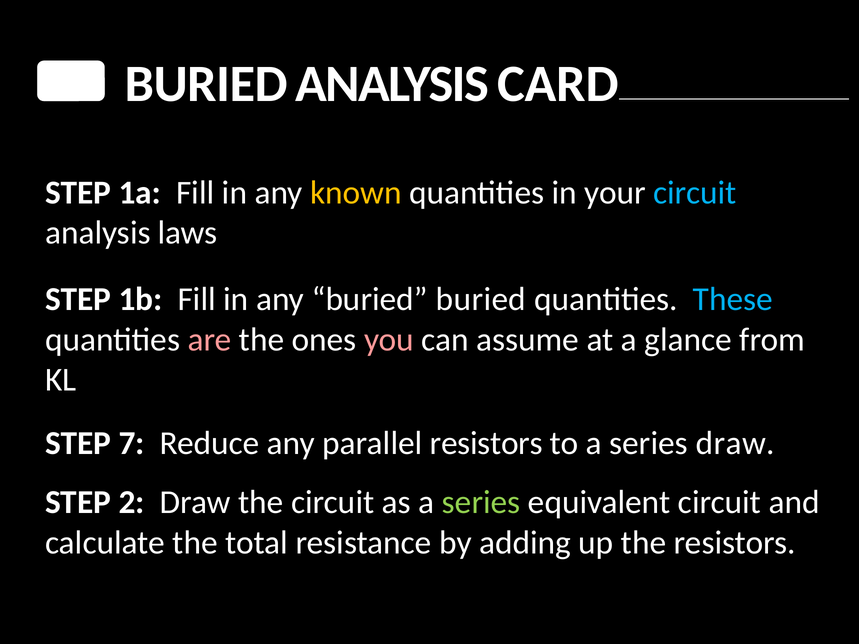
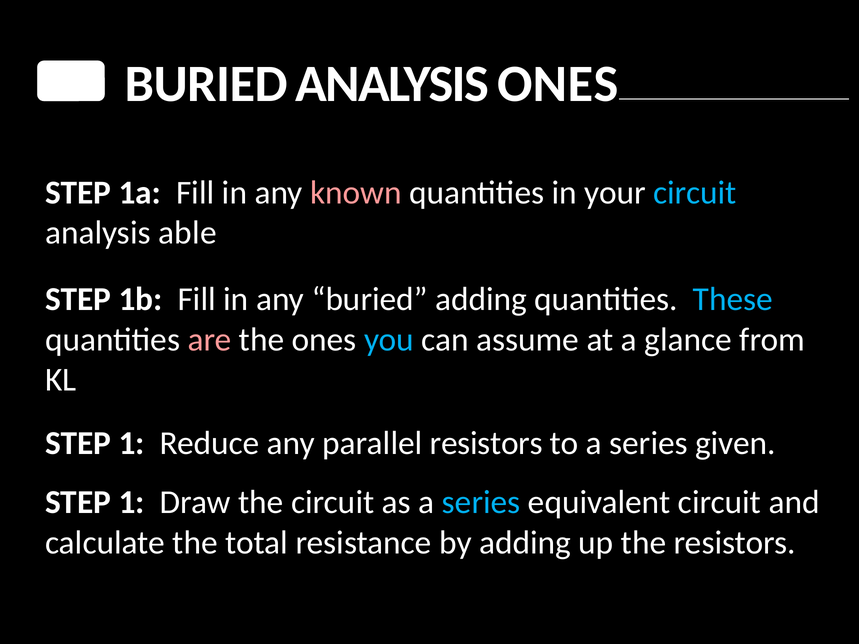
ANALYSIS CARD: CARD -> ONES (558, 84)
known colour: yellow -> pink (356, 193)
laws: laws -> able (187, 233)
buried buried: buried -> adding (481, 300)
you colour: pink -> light blue (389, 340)
7: 7 -> 1 (132, 443)
series draw: draw -> given (735, 443)
2: 2 -> 1 (132, 503)
series colour: light green -> light blue (481, 503)
